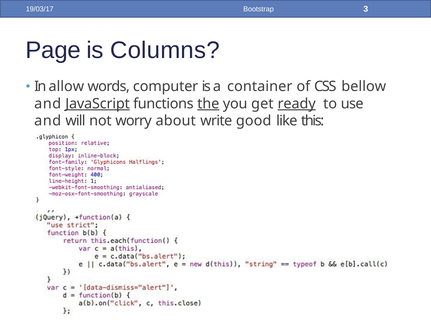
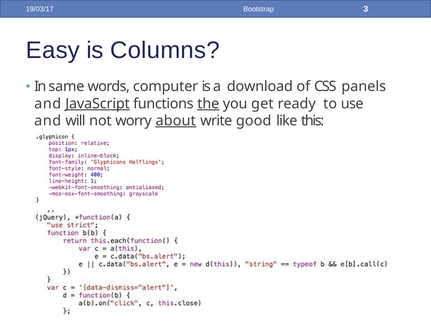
Page: Page -> Easy (53, 50)
allow: allow -> same (66, 87)
container: container -> download (260, 87)
bellow: bellow -> panels (364, 87)
ready underline: present -> none (297, 104)
about underline: none -> present (176, 121)
